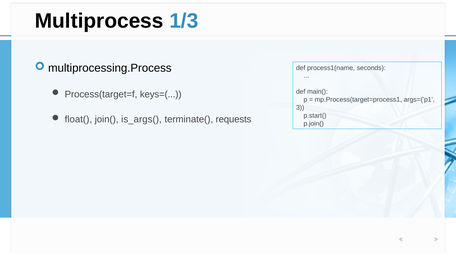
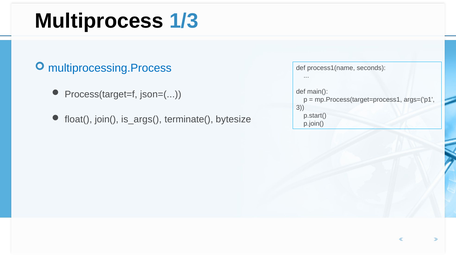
multiprocessing.Process colour: black -> blue (110, 68)
keys=(: keys=( -> json=( (161, 95)
requests: requests -> bytesize (233, 120)
